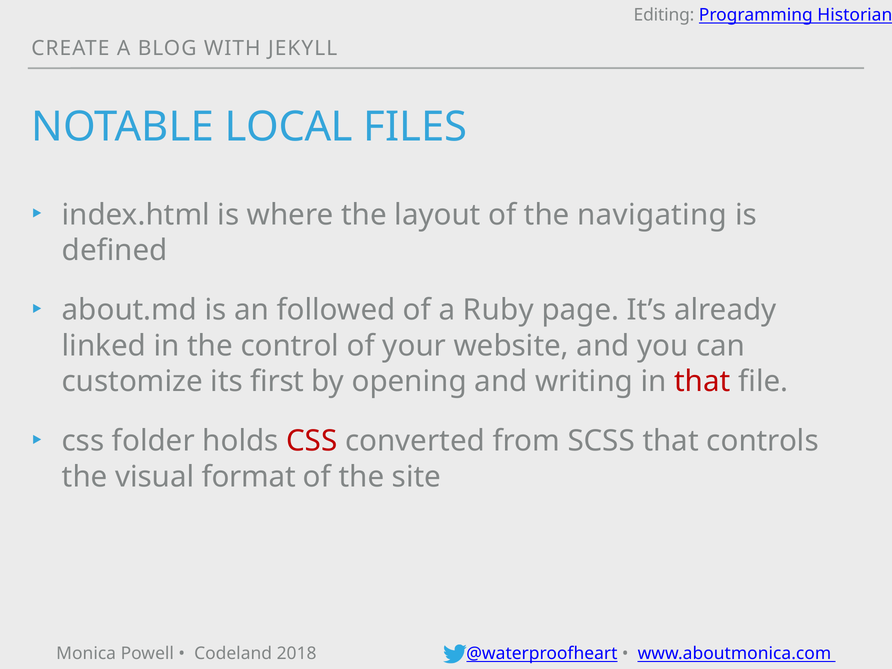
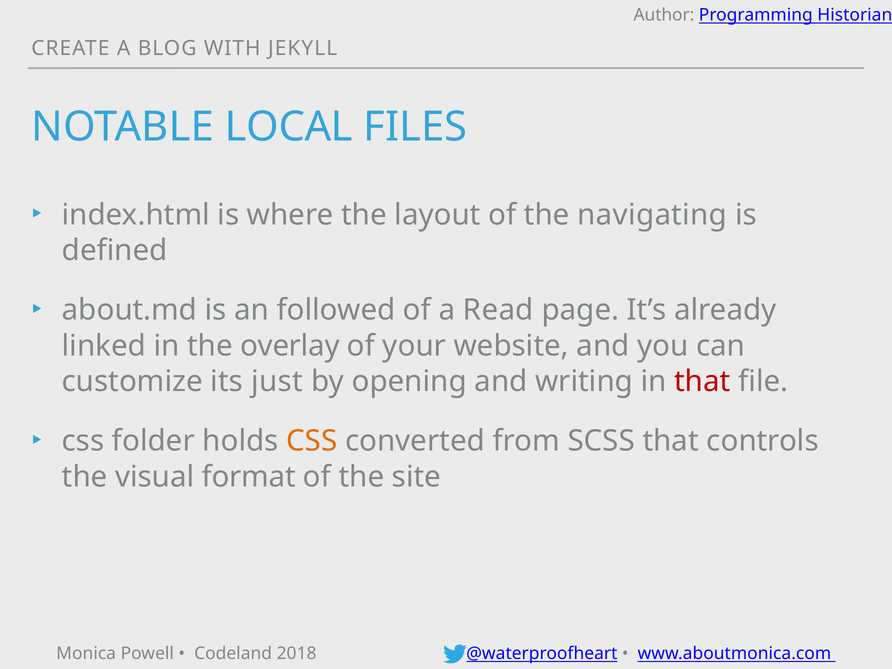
Editing: Editing -> Author (664, 15)
Ruby: Ruby -> Read (498, 310)
control: control -> overlay (290, 346)
first: first -> just (277, 381)
CSS colour: red -> orange (312, 441)
